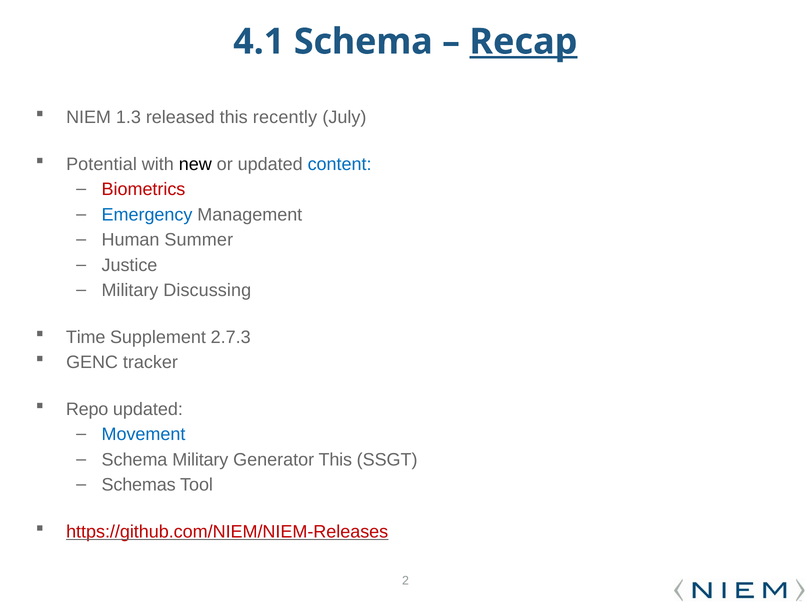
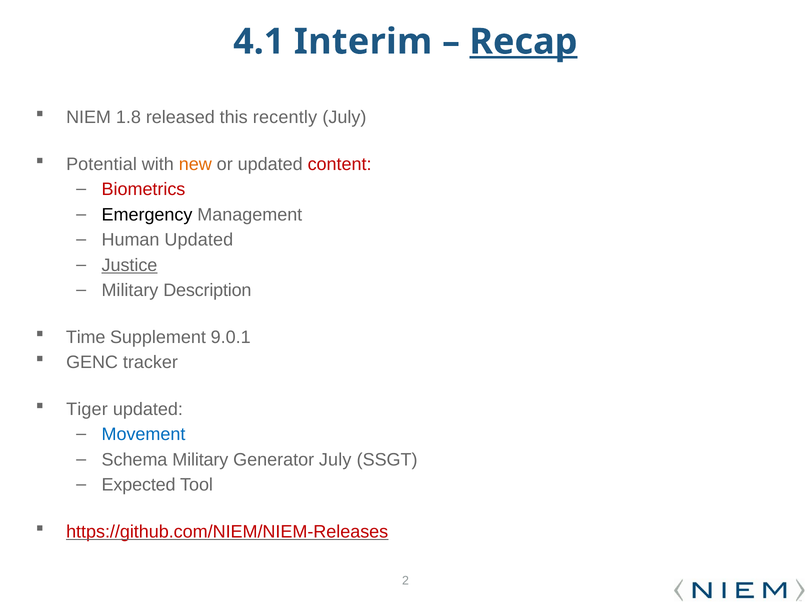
4.1 Schema: Schema -> Interim (363, 42)
1.3: 1.3 -> 1.8 (128, 117)
new colour: black -> orange (195, 164)
content colour: blue -> red (340, 164)
Emergency colour: blue -> black (147, 215)
Human Summer: Summer -> Updated (199, 240)
Justice underline: none -> present (129, 265)
Discussing: Discussing -> Description (207, 290)
2.7.3: 2.7.3 -> 9.0.1 (231, 337)
Repo: Repo -> Tiger (87, 409)
Generator This: This -> July (335, 460)
Schemas: Schemas -> Expected (139, 485)
